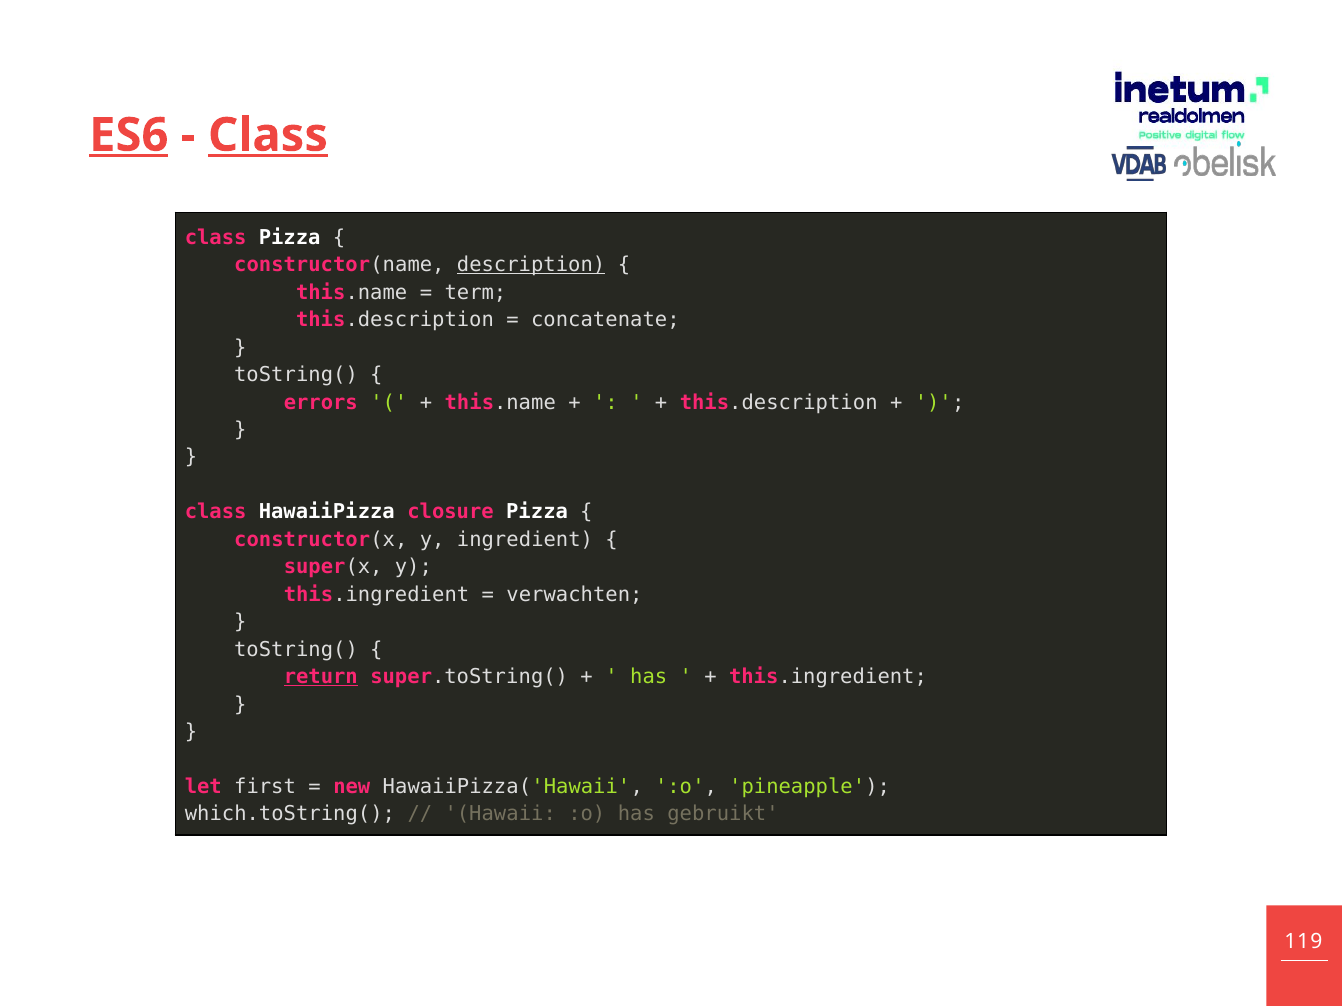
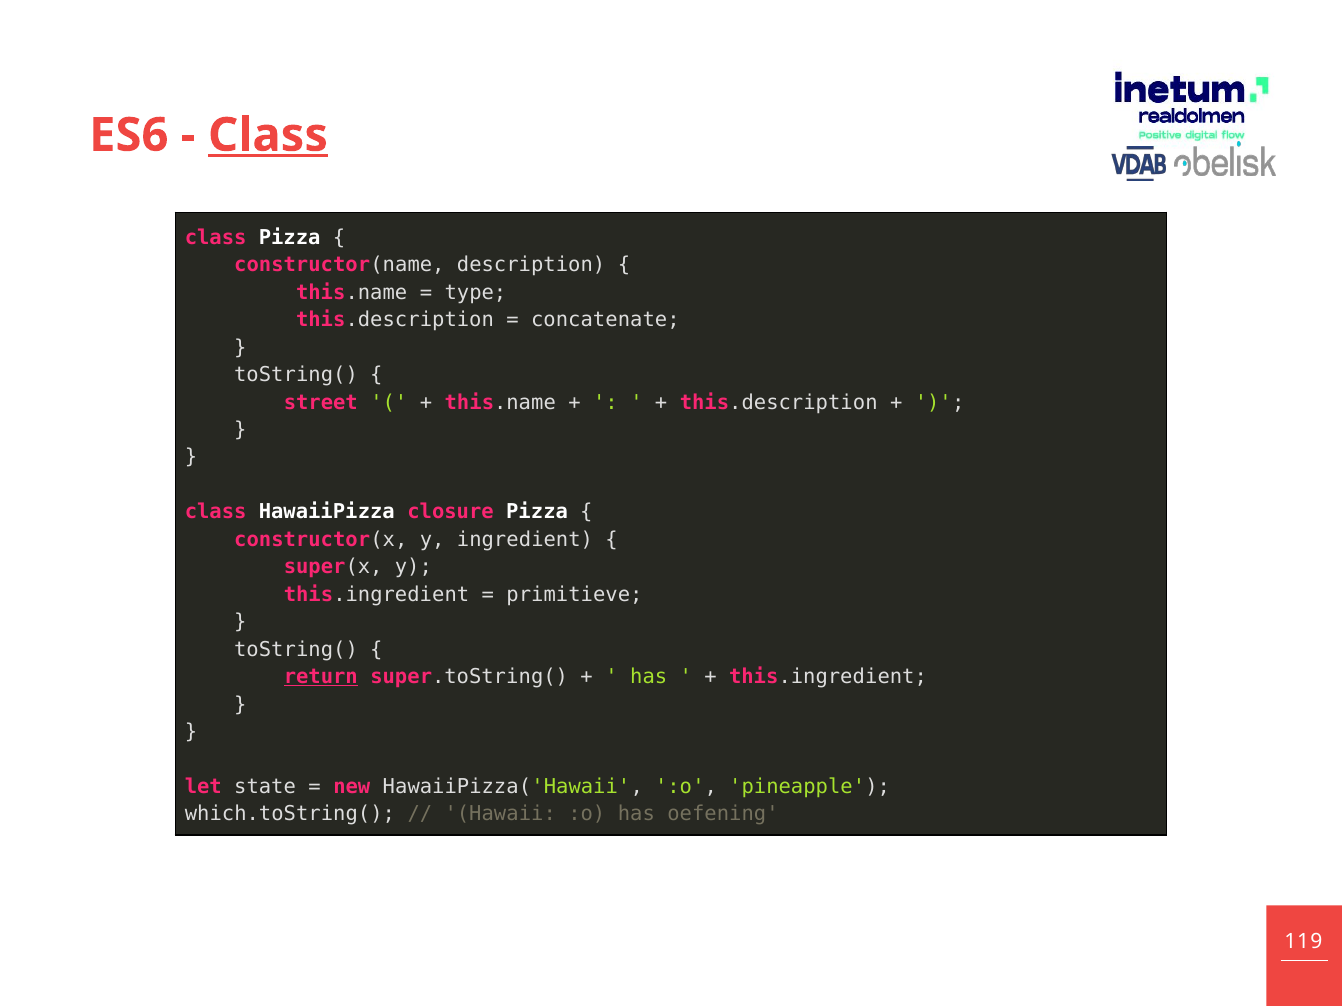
ES6 underline: present -> none (129, 135)
description underline: present -> none (531, 265)
term: term -> type (475, 293)
errors: errors -> street (321, 402)
verwachten: verwachten -> primitieve (574, 595)
first: first -> state (265, 787)
gebruikt: gebruikt -> oefening (723, 815)
